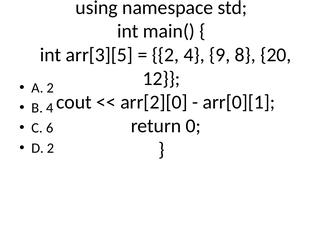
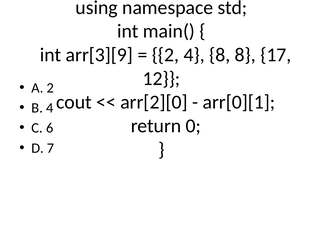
arr[3][5: arr[3][5 -> arr[3][9 (99, 55)
4 9: 9 -> 8 (220, 55)
20: 20 -> 17 (276, 55)
D 2: 2 -> 7 (50, 148)
